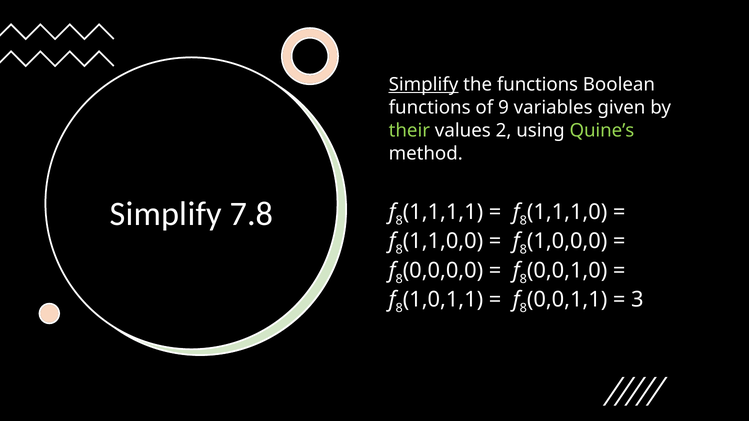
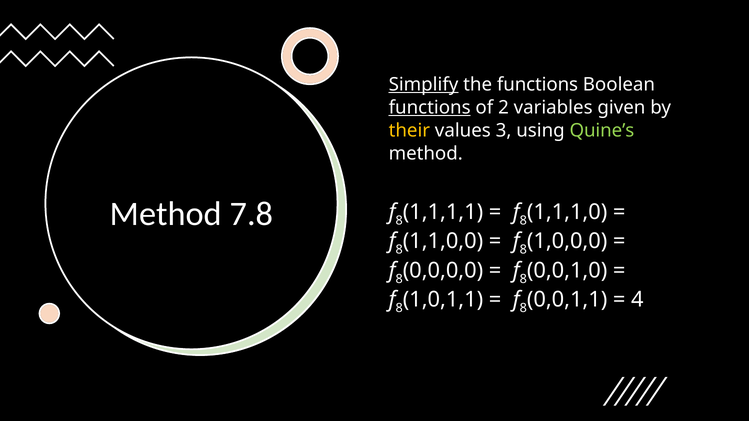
functions underline: none -> present (430, 107)
9: 9 -> 2 (503, 107)
their colour: light green -> yellow (409, 130)
2: 2 -> 3 (504, 130)
Simplify: Simplify -> Method (166, 214)
3: 3 -> 4 (637, 300)
